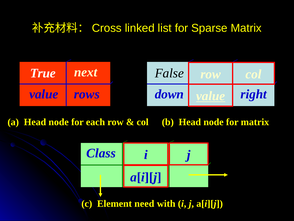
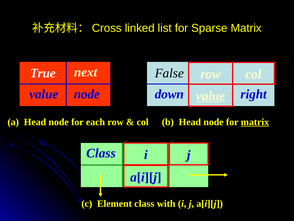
rows: rows -> node (87, 94)
matrix underline: none -> present (255, 122)
Element need: need -> class (144, 203)
